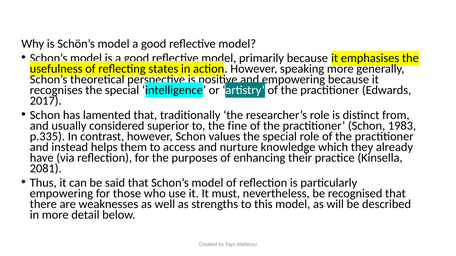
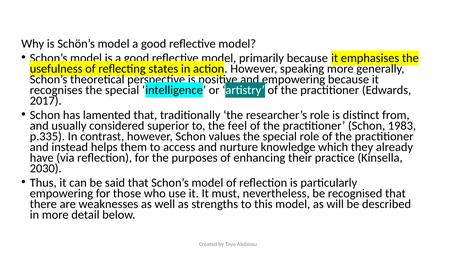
fine: fine -> feel (237, 126)
2081: 2081 -> 2030 (46, 169)
